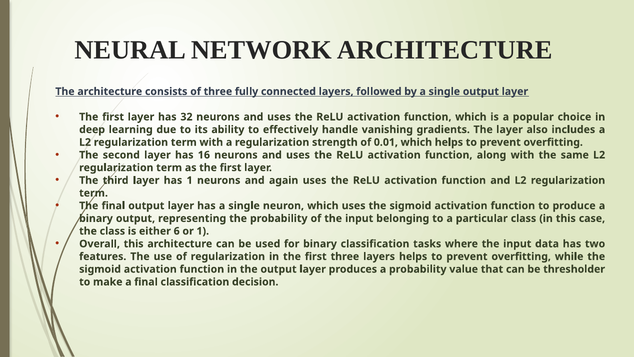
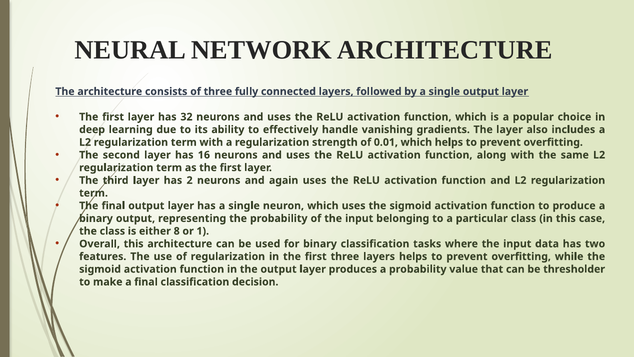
has 1: 1 -> 2 (190, 180)
6: 6 -> 8 (177, 231)
